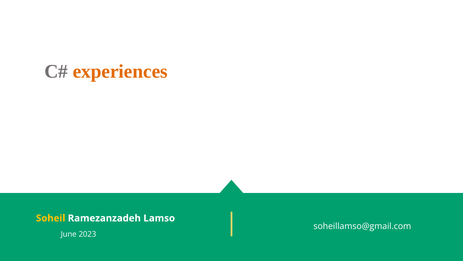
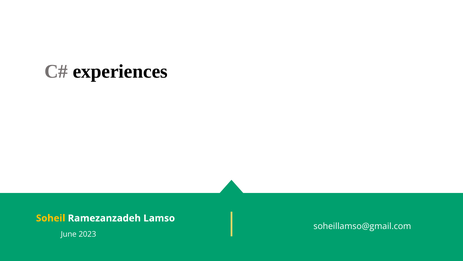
experiences colour: orange -> black (120, 71)
